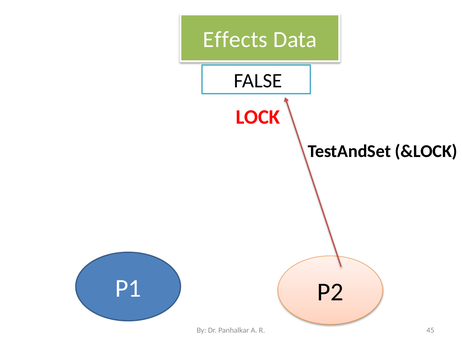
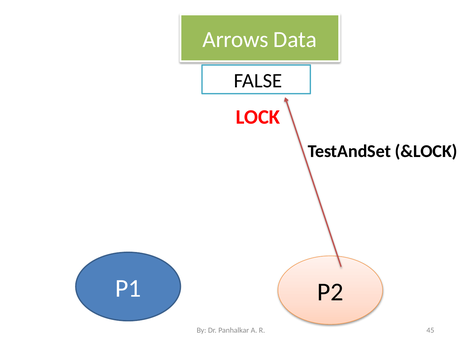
Effects: Effects -> Arrows (236, 40)
